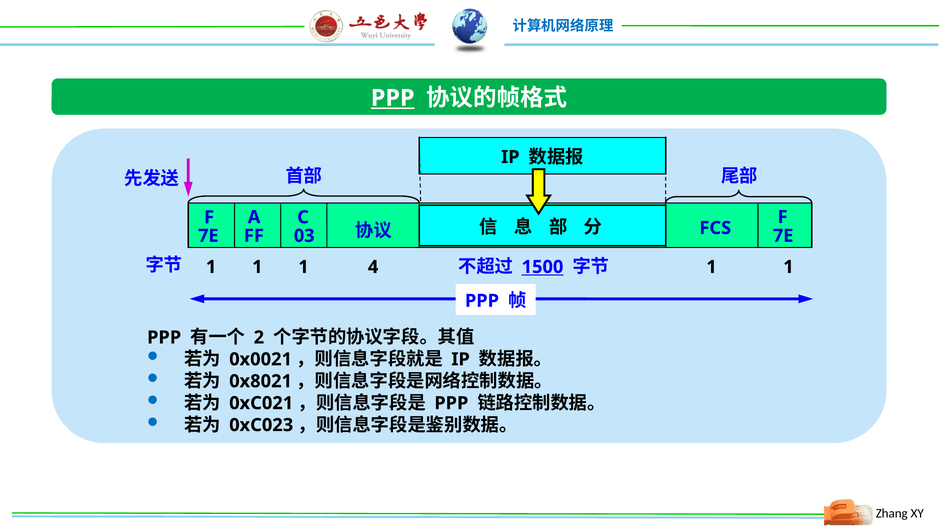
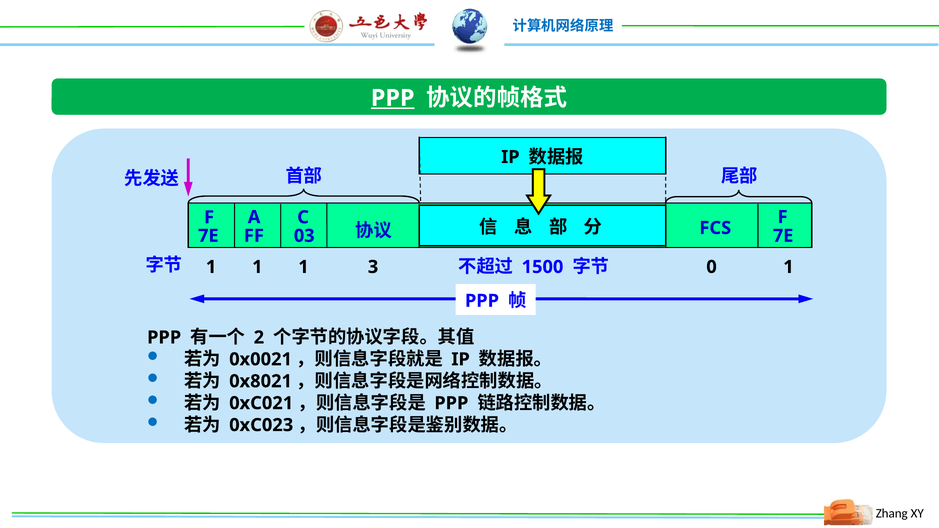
1: 1 -> 0 (712, 267)
1500 underline: present -> none (542, 267)
4: 4 -> 3 (373, 267)
